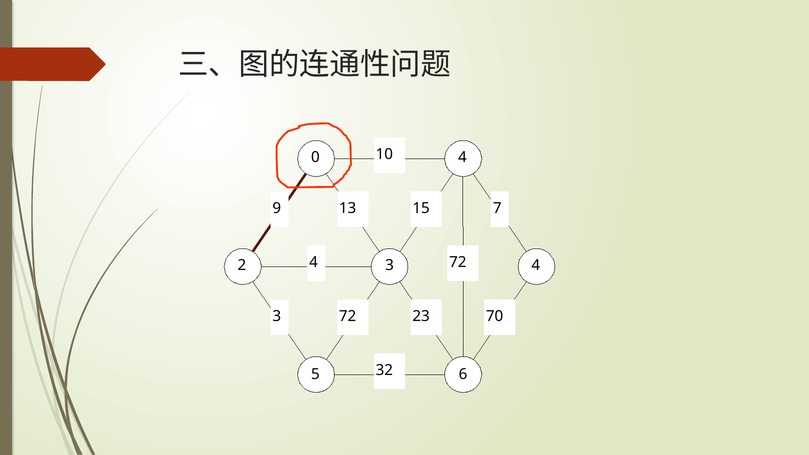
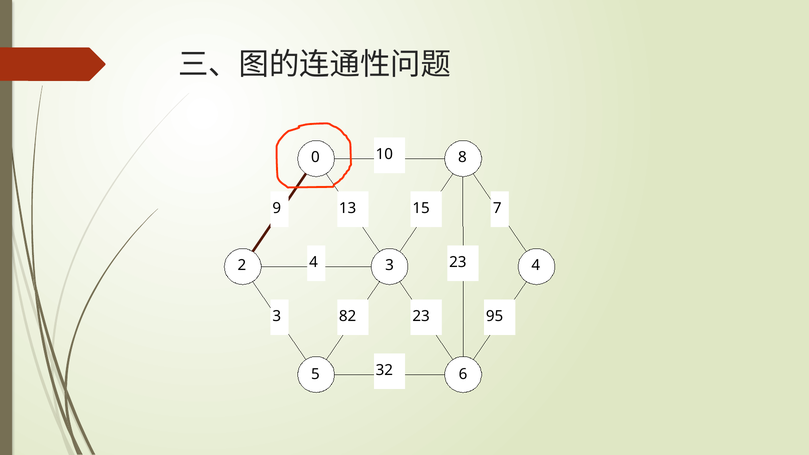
0 4: 4 -> 8 (462, 158)
4 72: 72 -> 23 (458, 262)
3 72: 72 -> 82 (348, 316)
70: 70 -> 95 (495, 316)
